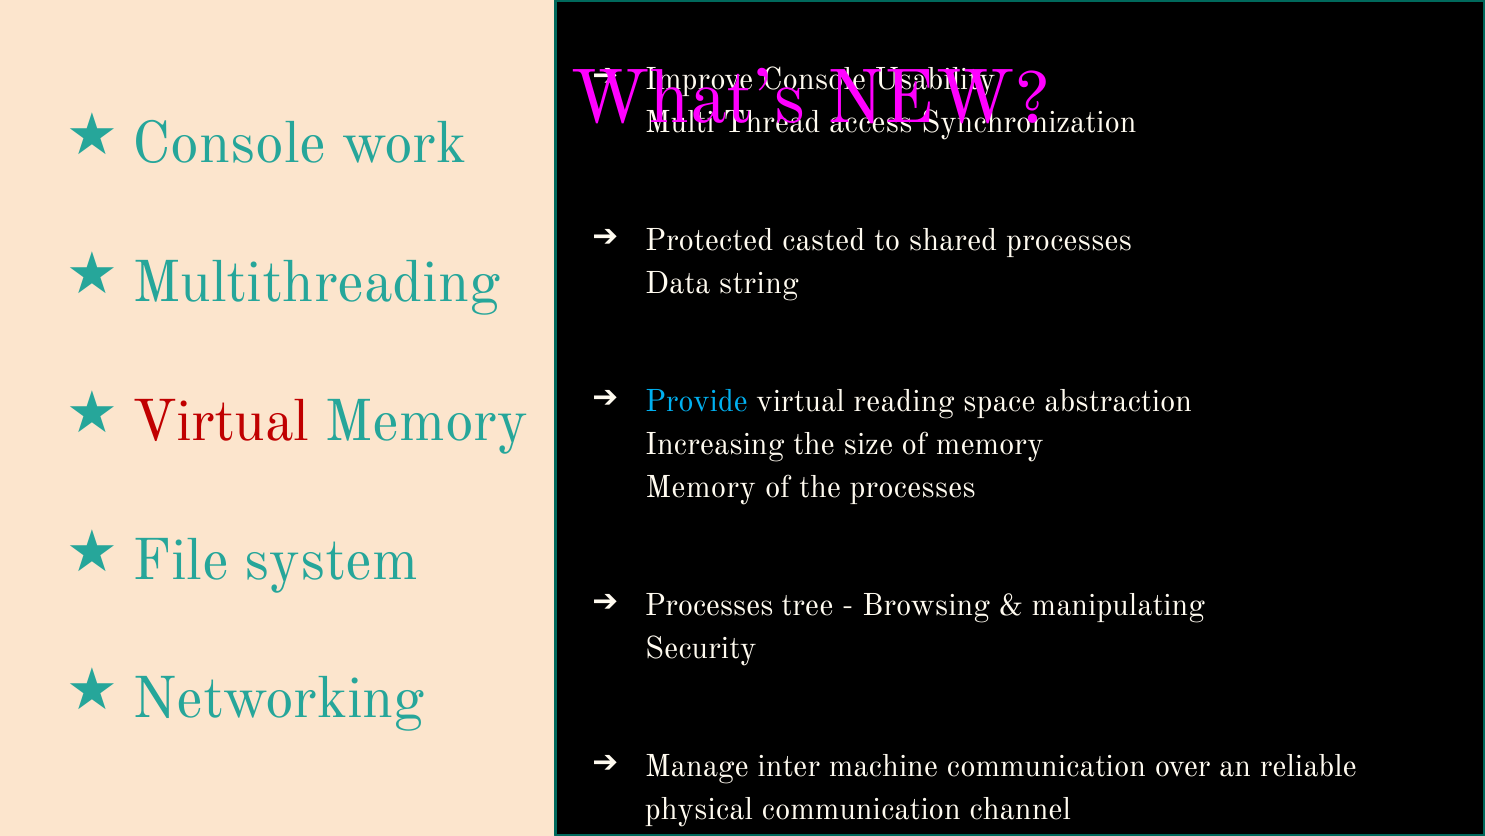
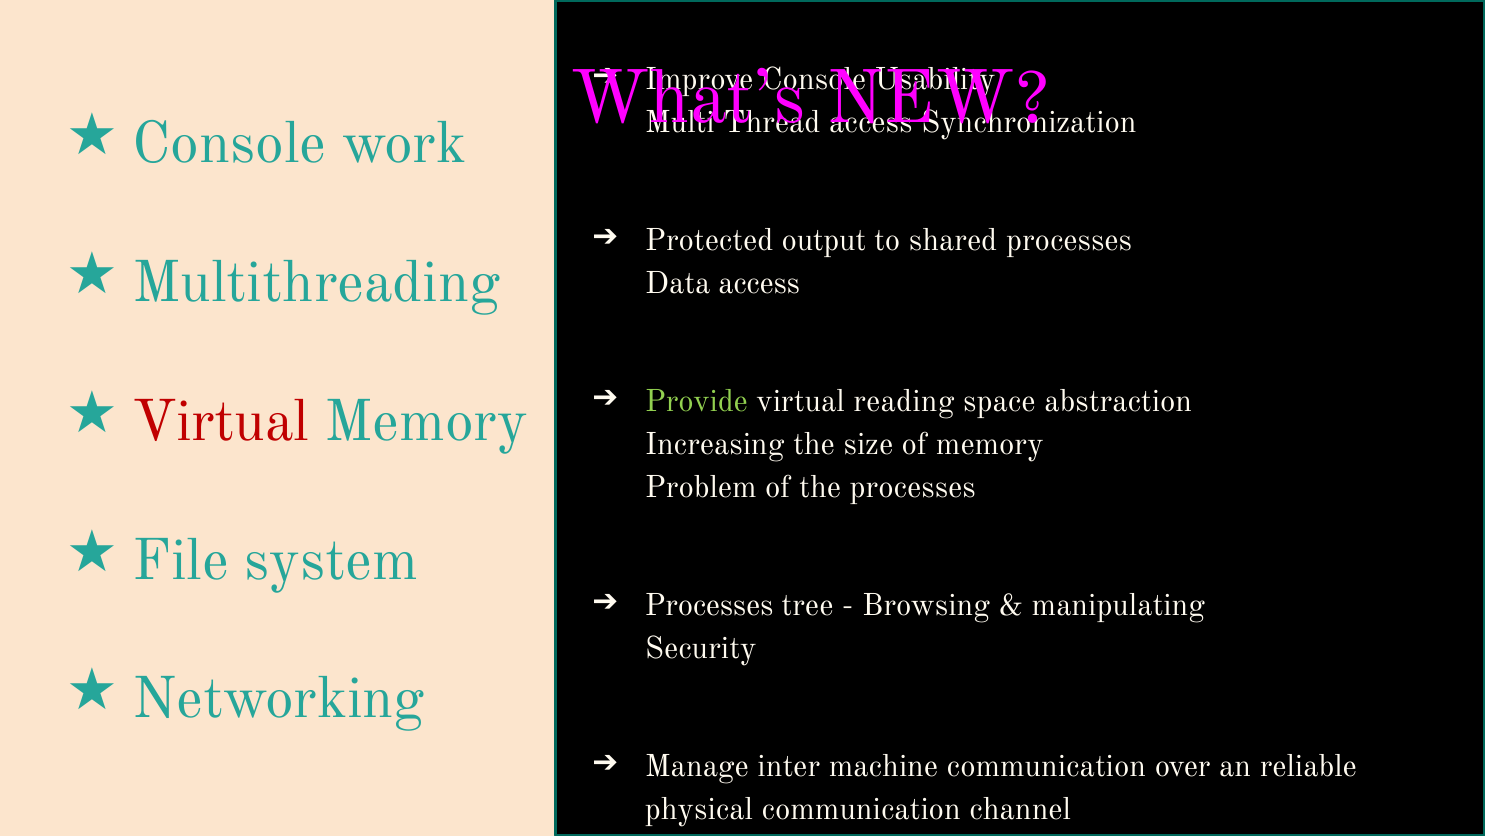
casted: casted -> output (824, 240)
Data string: string -> access (759, 283)
Provide colour: light blue -> light green (696, 401)
Memory: Memory -> Problem (701, 487)
